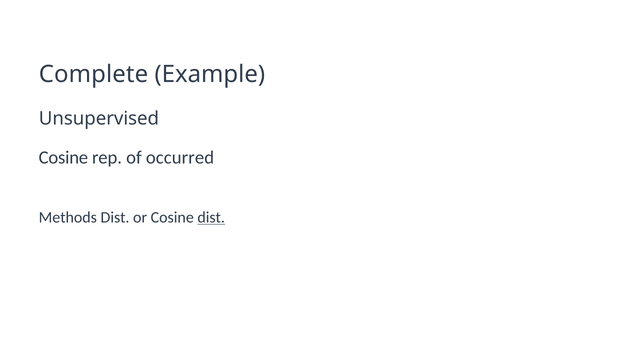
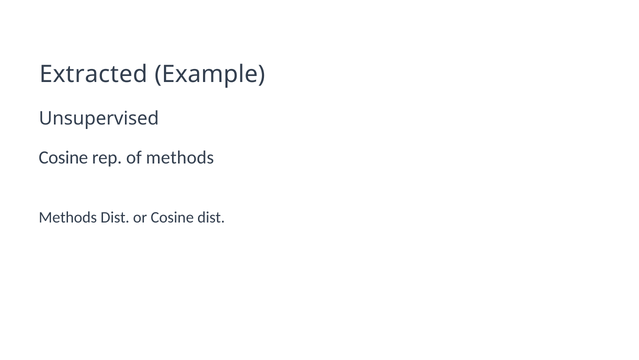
Complete: Complete -> Extracted (93, 74)
of occurred: occurred -> methods (180, 158)
dist underline: present -> none (211, 217)
